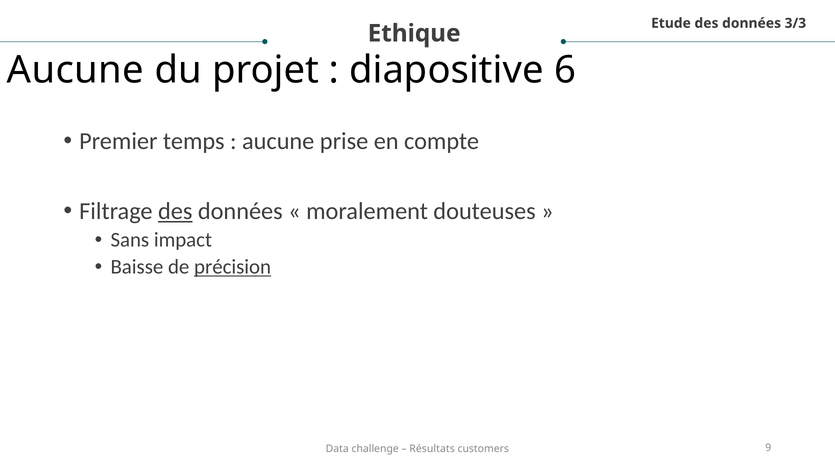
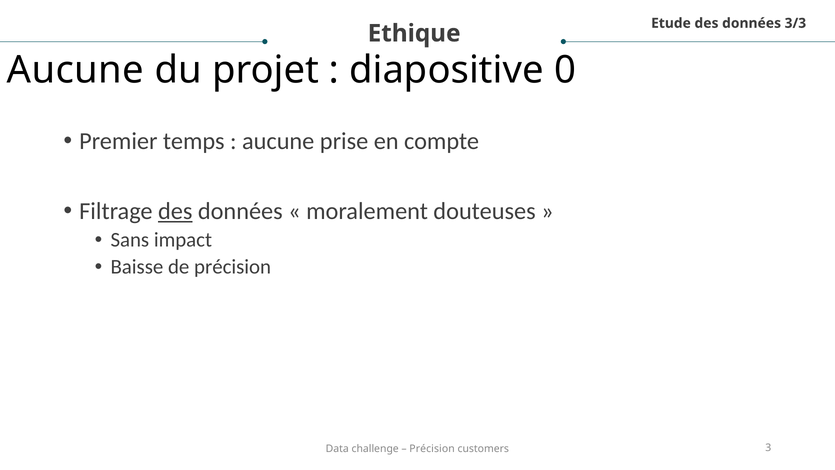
6: 6 -> 0 (565, 70)
précision underline: present -> none (233, 267)
Résultats: Résultats -> Précision (432, 449)
9: 9 -> 3 (768, 448)
